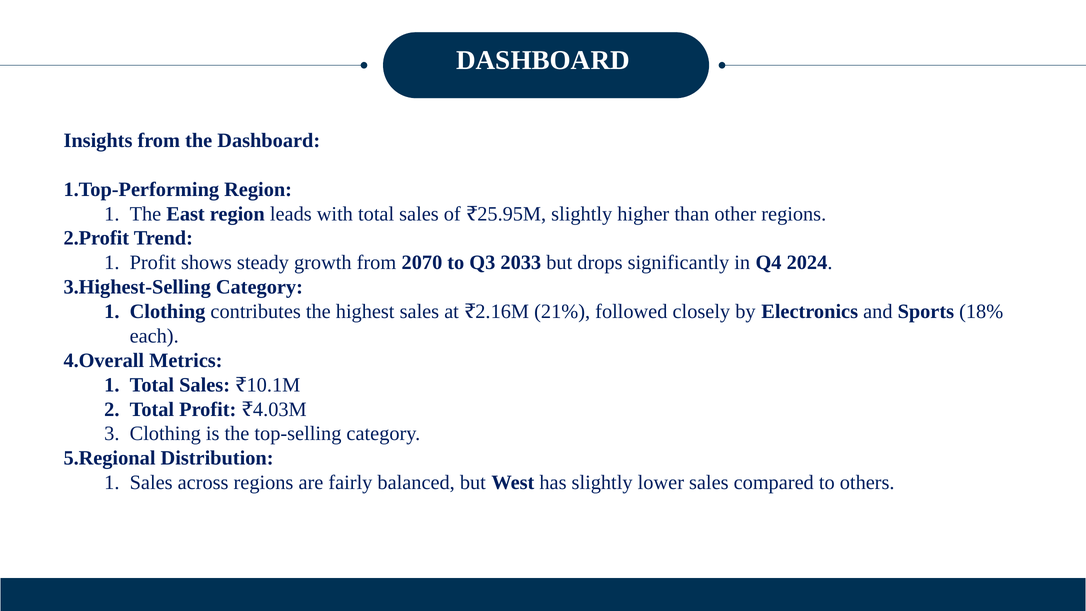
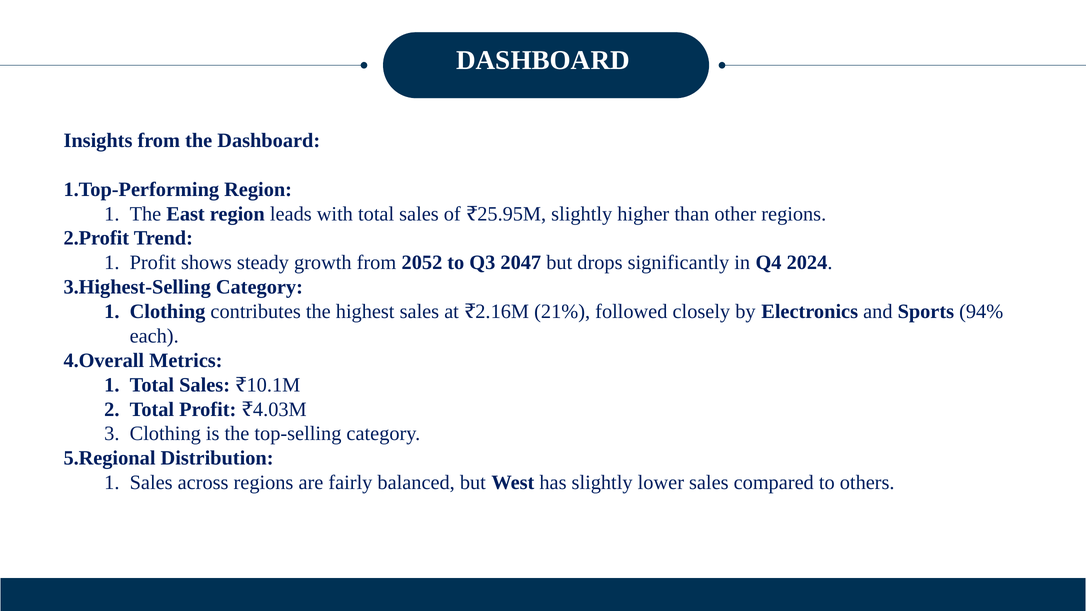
2070: 2070 -> 2052 (422, 263)
2033: 2033 -> 2047 (521, 263)
18%: 18% -> 94% (981, 312)
